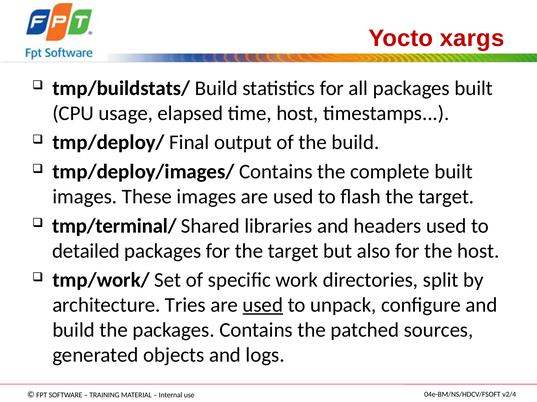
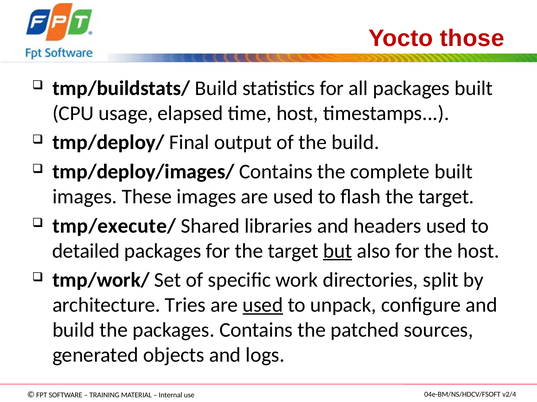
xargs: xargs -> those (472, 38)
tmp/terminal/: tmp/terminal/ -> tmp/execute/ (114, 226)
but underline: none -> present (338, 251)
